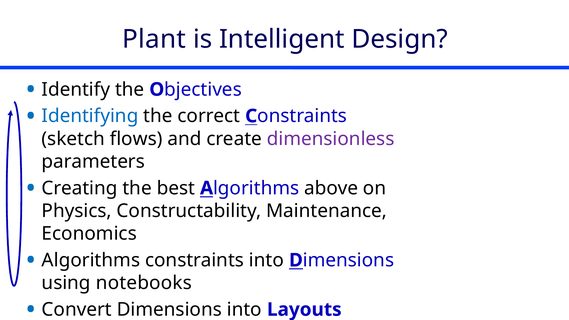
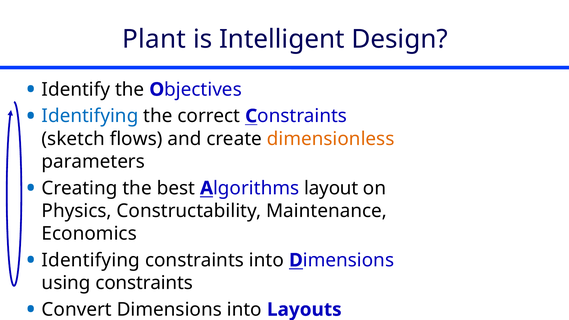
dimensionless colour: purple -> orange (331, 139)
above: above -> layout (331, 188)
Algorithms: Algorithms -> Identifying (91, 260)
using notebooks: notebooks -> constraints (144, 283)
